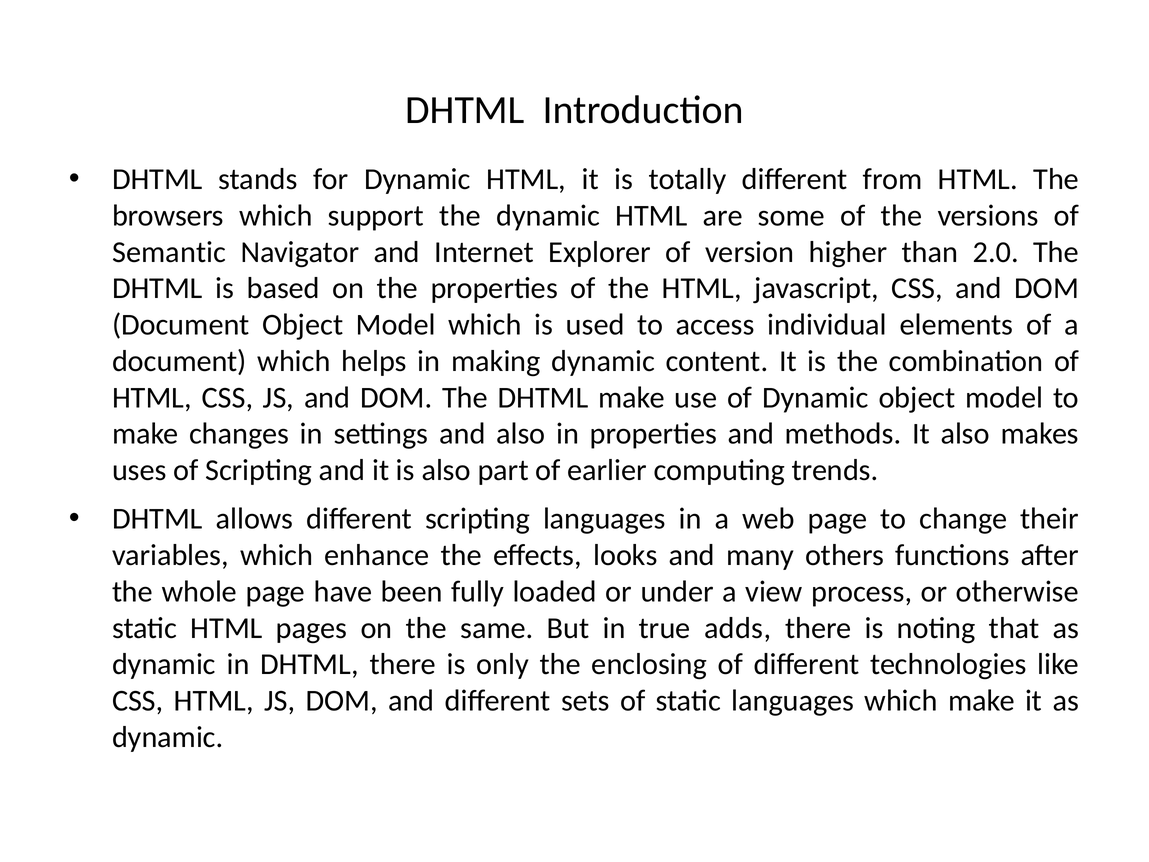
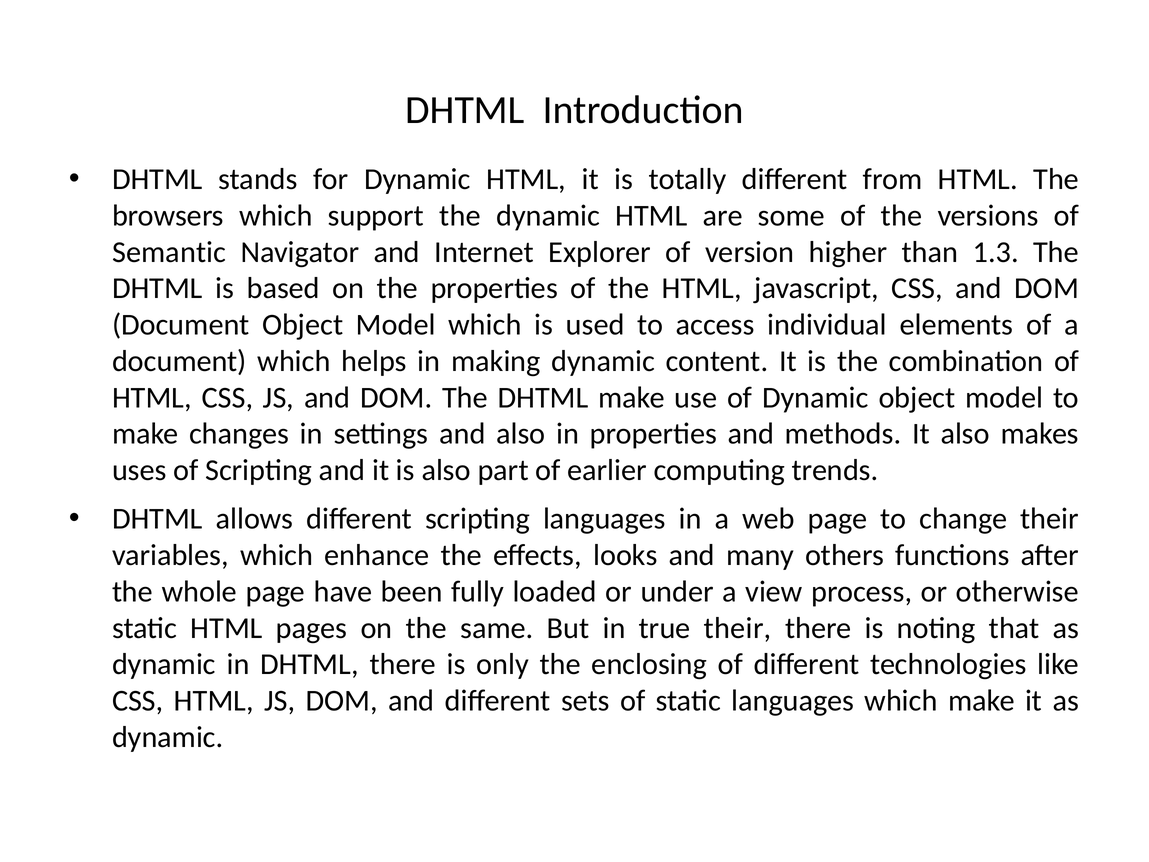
2.0: 2.0 -> 1.3 (996, 252)
true adds: adds -> their (738, 628)
